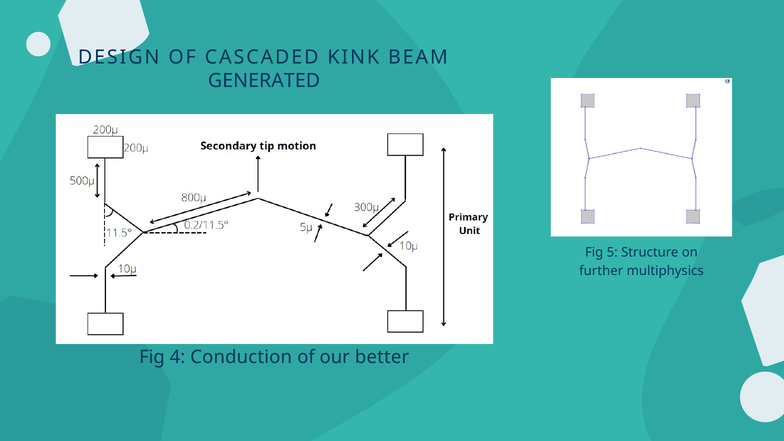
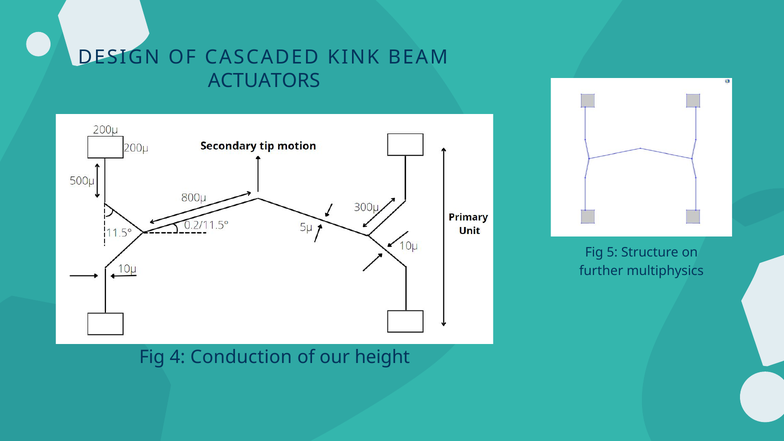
GENERATED: GENERATED -> ACTUATORS (264, 81)
better: better -> height (382, 357)
